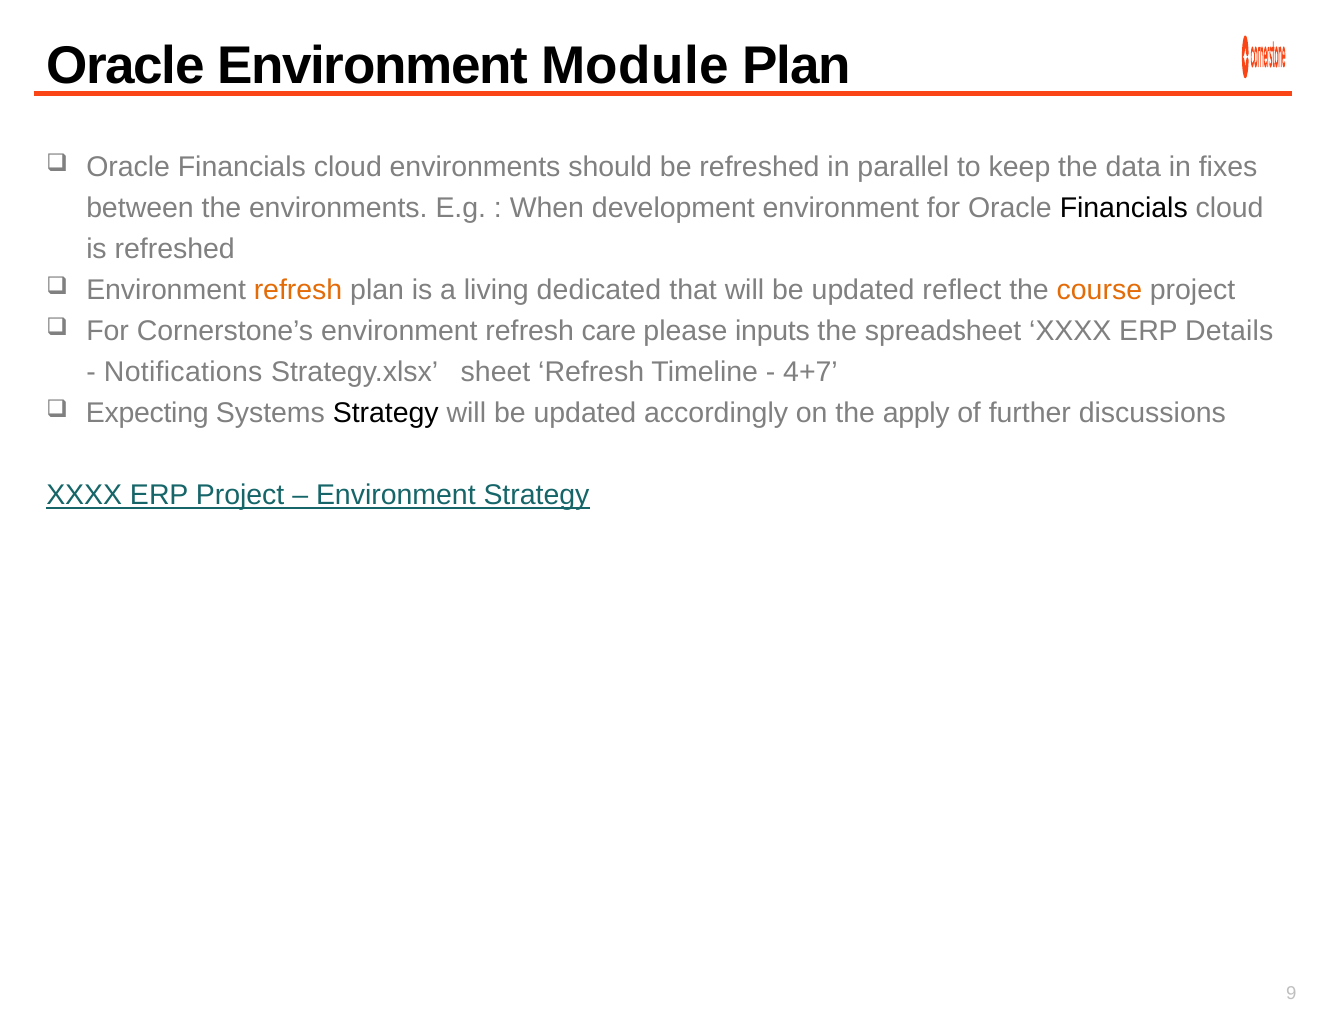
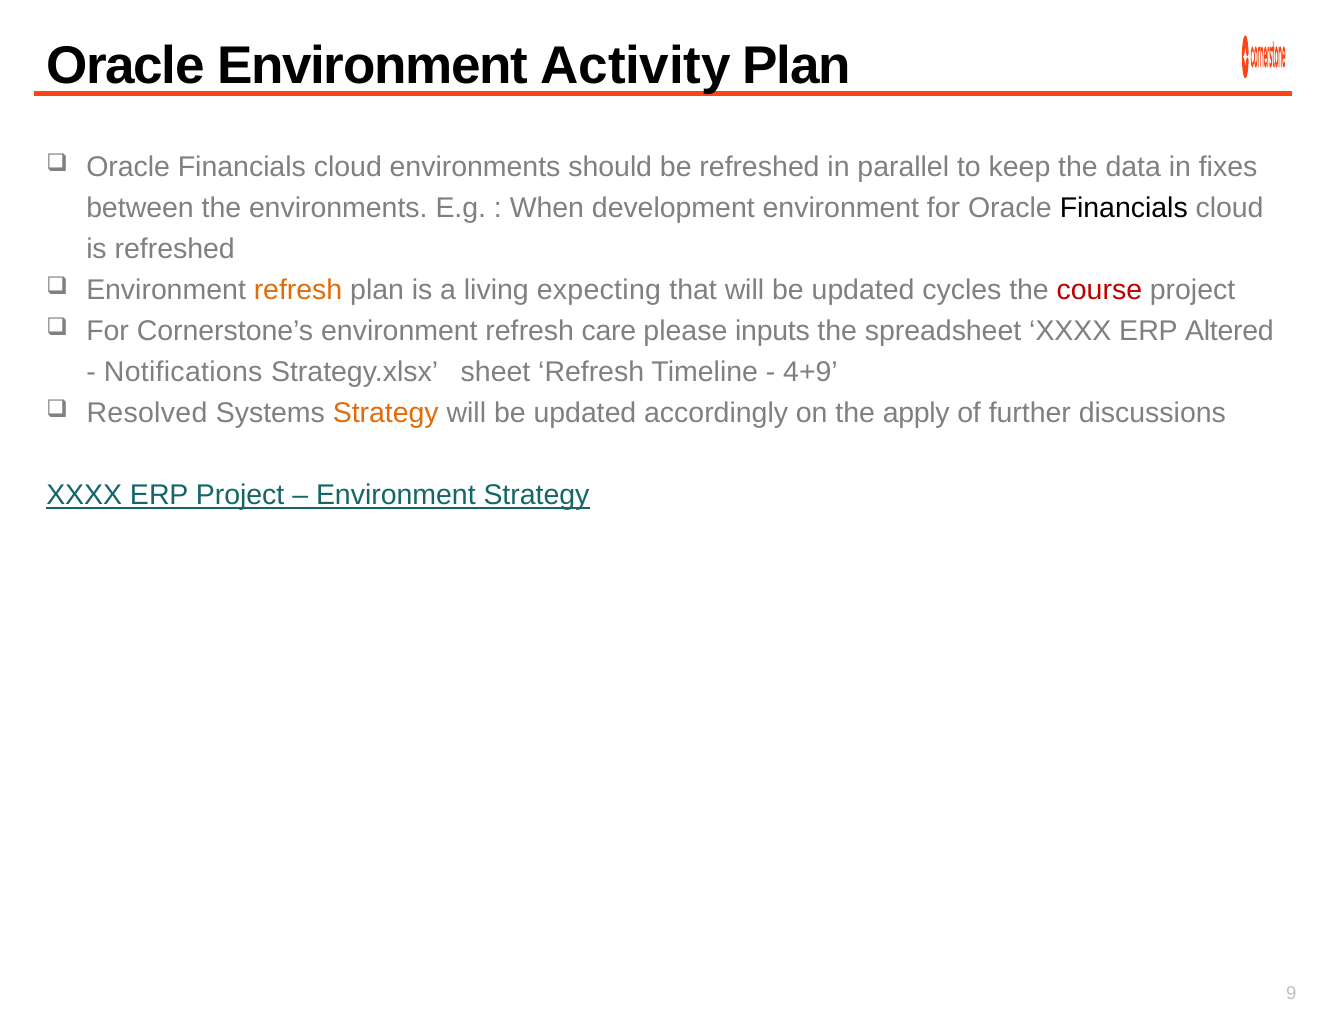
Module: Module -> Activity (636, 66)
dedicated: dedicated -> expecting (599, 291)
reflect: reflect -> cycles (962, 291)
course colour: orange -> red (1099, 291)
Details: Details -> Altered (1230, 332)
4+7: 4+7 -> 4+9 (811, 373)
Expecting: Expecting -> Resolved (147, 414)
Strategy colour: black -> orange (386, 414)
